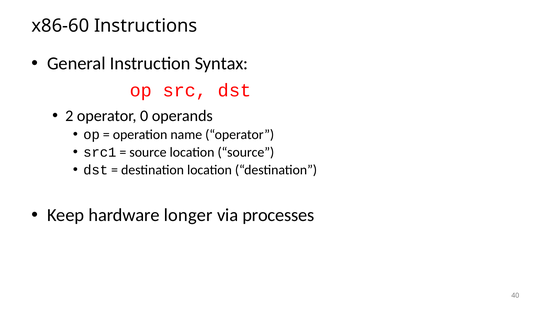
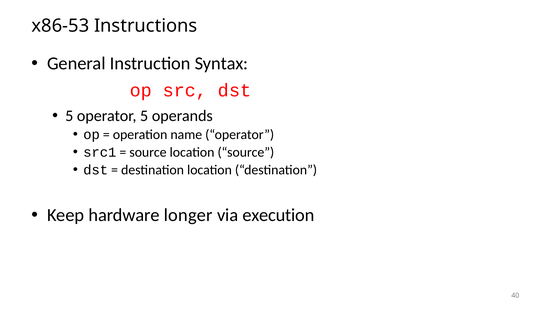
x86-60: x86-60 -> x86-53 (60, 26)
2: 2 -> 5 (69, 116)
operator 0: 0 -> 5 (144, 116)
processes: processes -> execution (278, 215)
